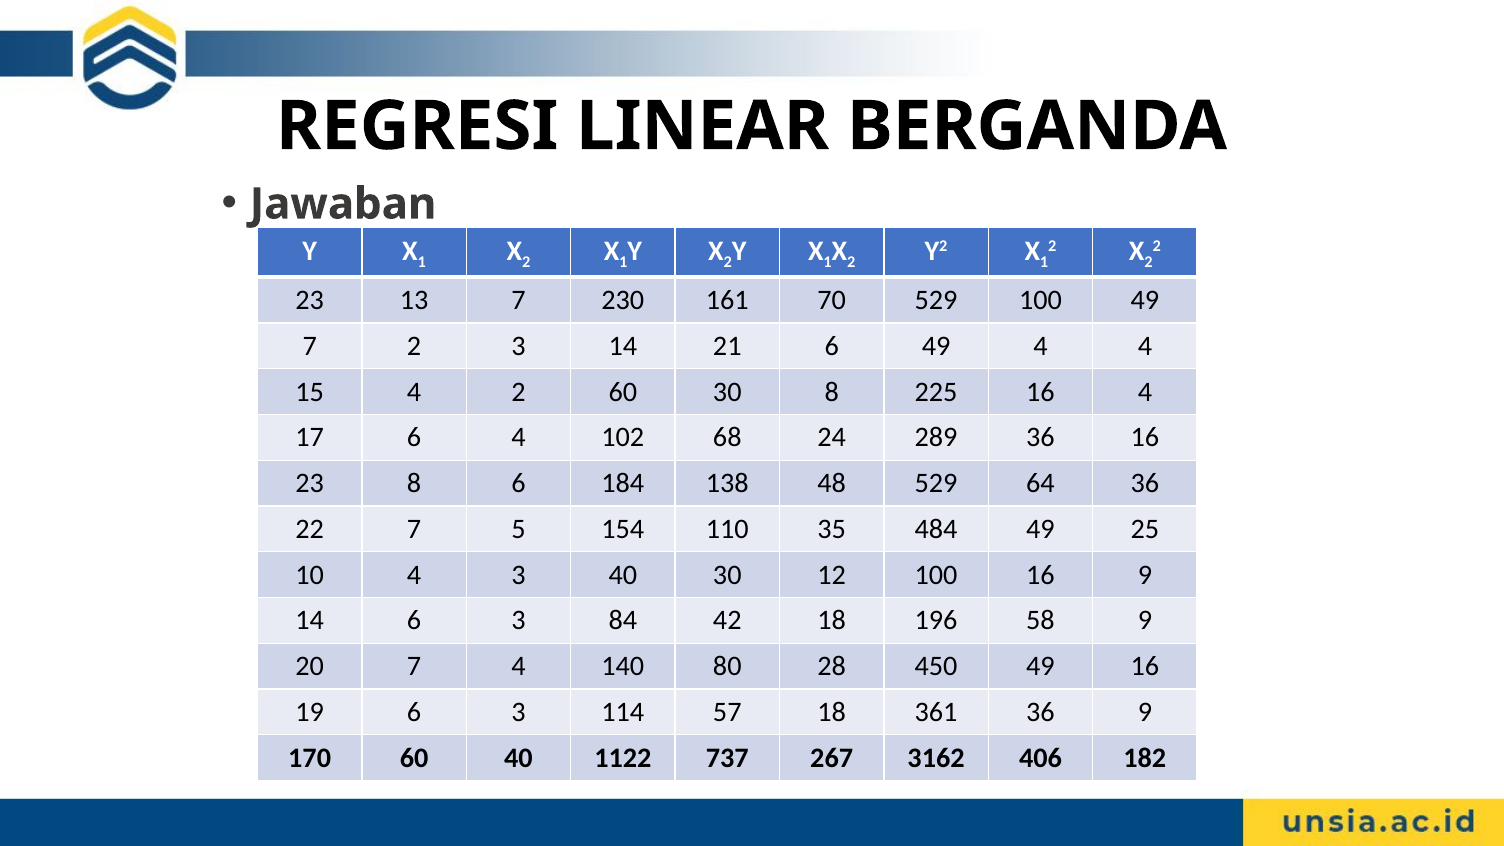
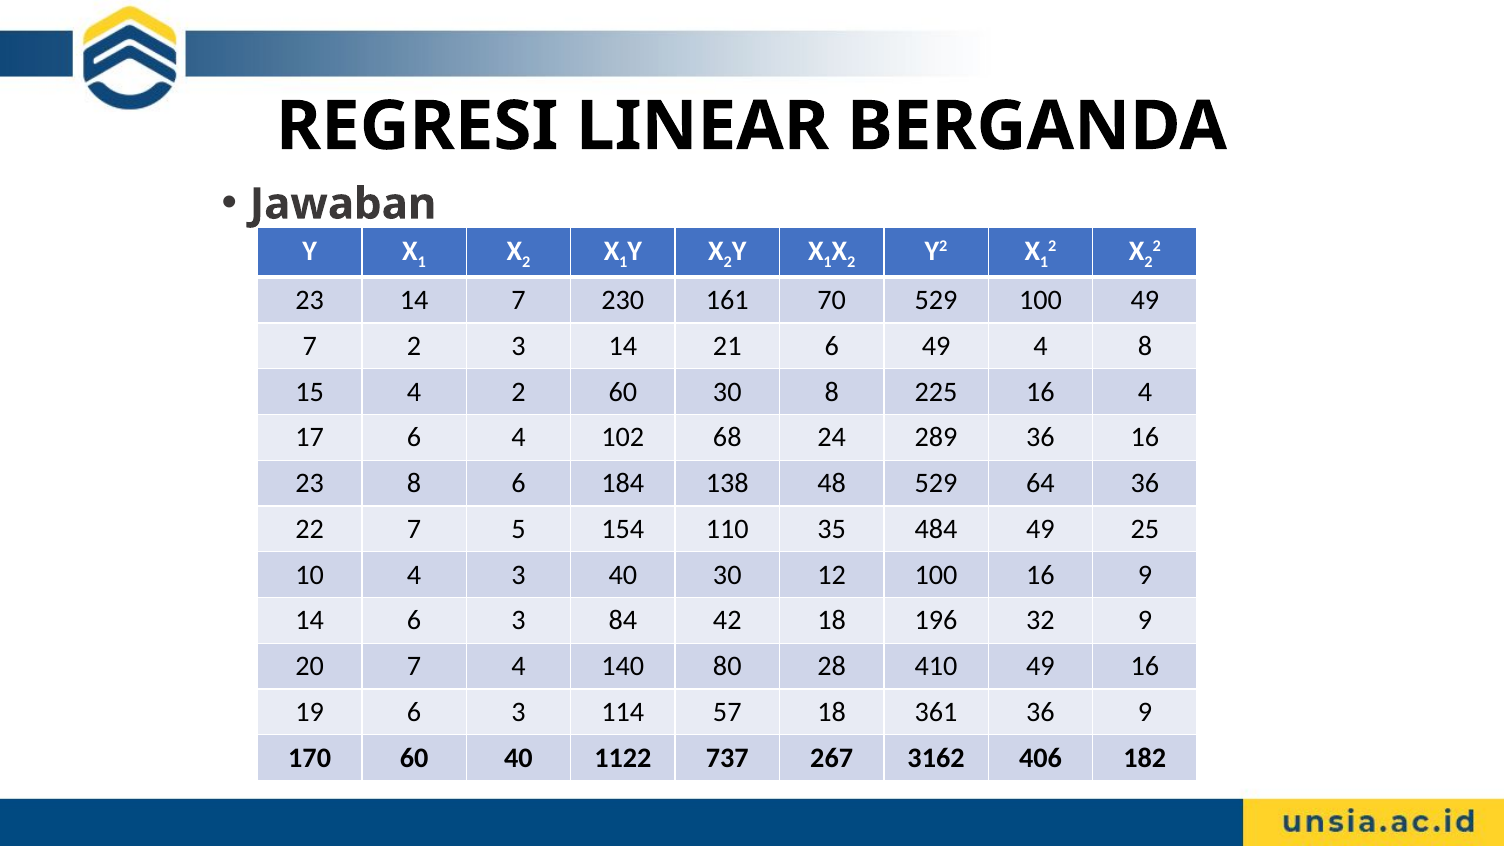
23 13: 13 -> 14 (414, 300)
4 4: 4 -> 8 (1145, 346)
58: 58 -> 32 (1040, 621)
450: 450 -> 410 (936, 666)
